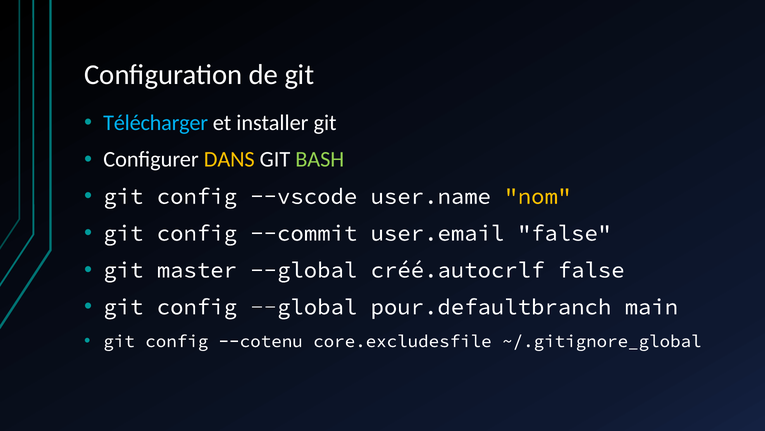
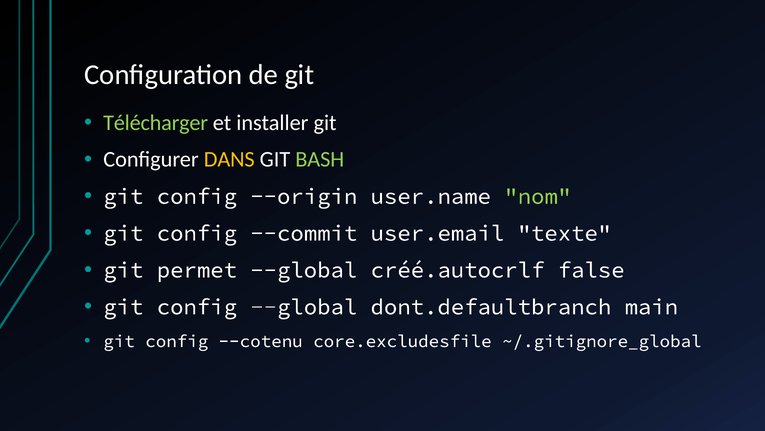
Télécharger colour: light blue -> light green (156, 123)
--vscode: --vscode -> --origin (304, 196)
nom colour: yellow -> light green (538, 196)
user.email false: false -> texte (564, 233)
master: master -> permet (197, 270)
pour.defaultbranch: pour.defaultbranch -> dont.defaultbranch (491, 307)
